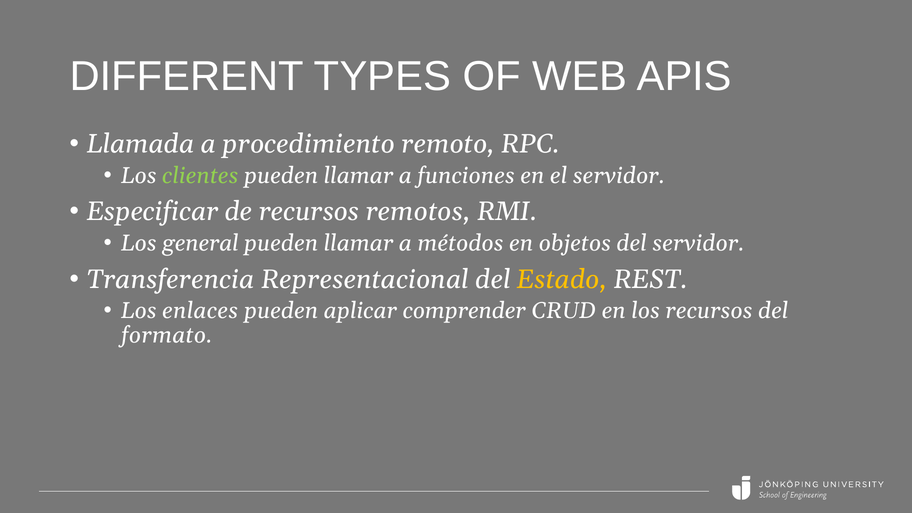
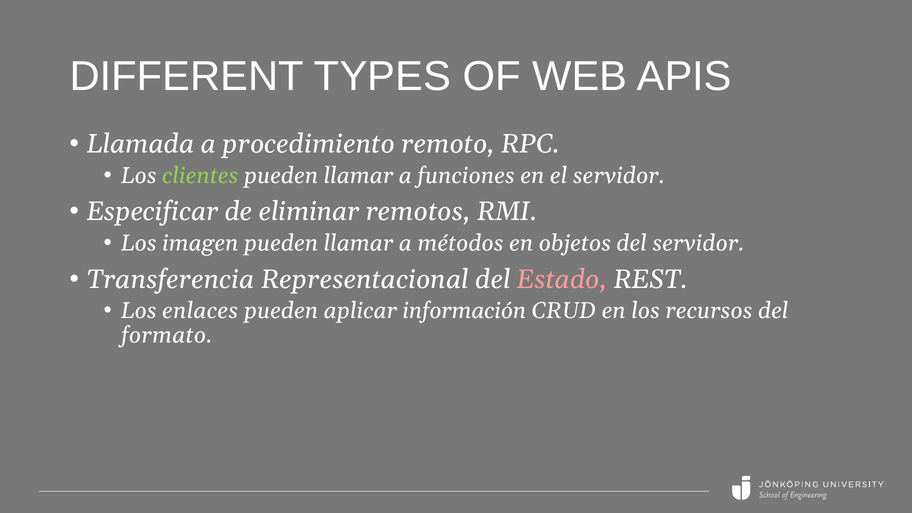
de recursos: recursos -> eliminar (309, 212)
general: general -> imagen (200, 243)
Estado colour: yellow -> pink (562, 279)
comprender: comprender -> información (464, 311)
